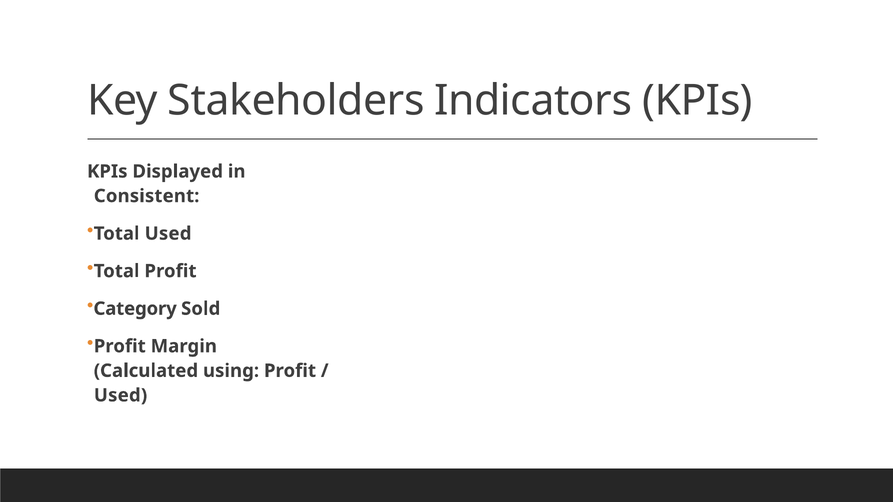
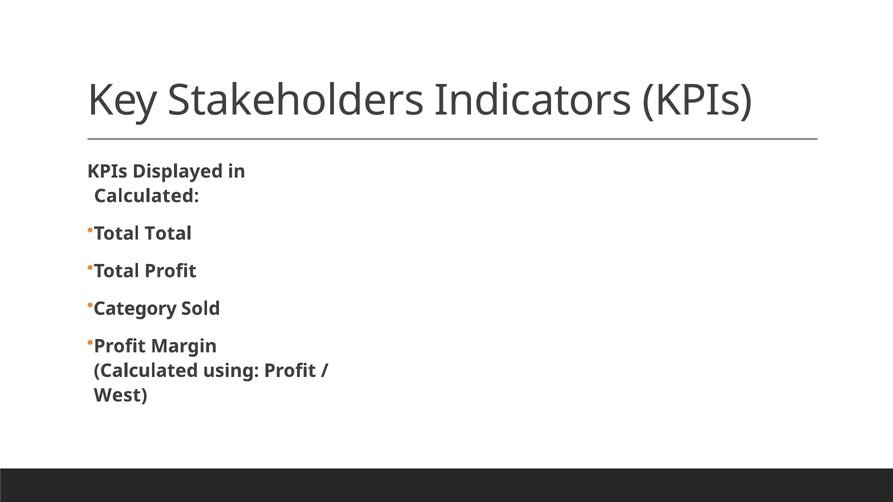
Consistent: Consistent -> Calculated (147, 196)
Total Used: Used -> Total (168, 234)
Used: Used -> West (121, 396)
